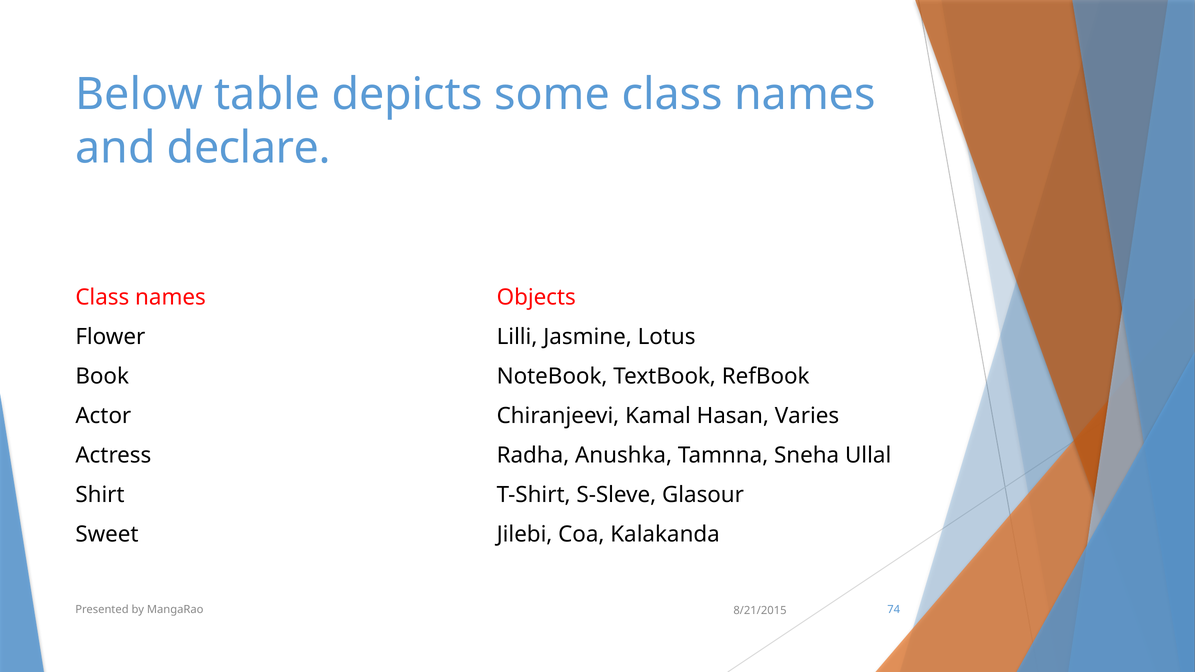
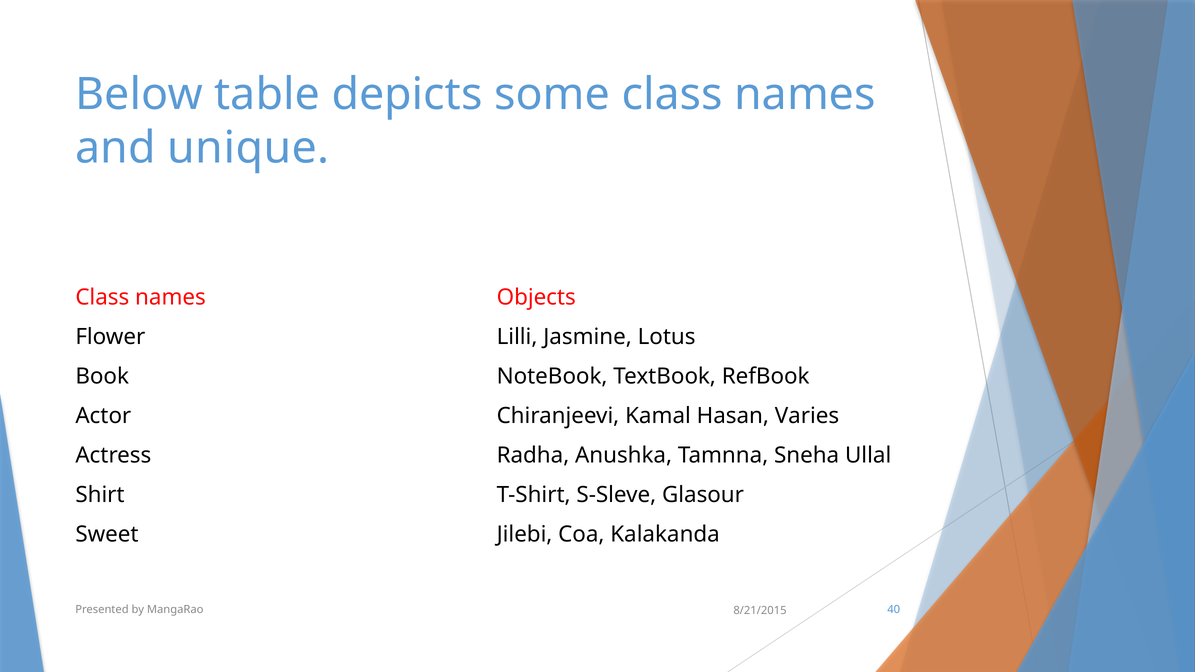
declare: declare -> unique (248, 148)
74: 74 -> 40 (894, 610)
